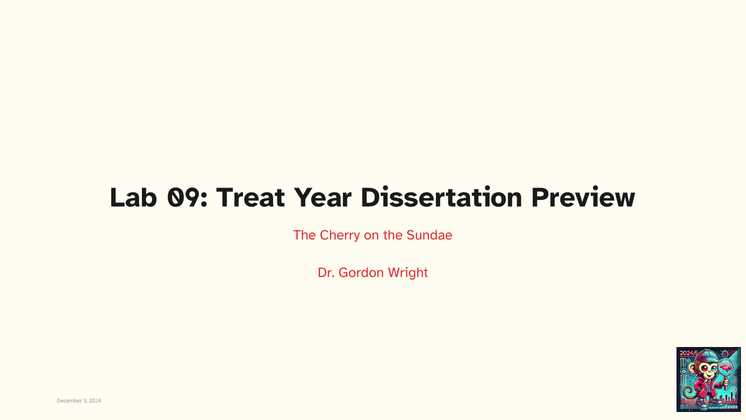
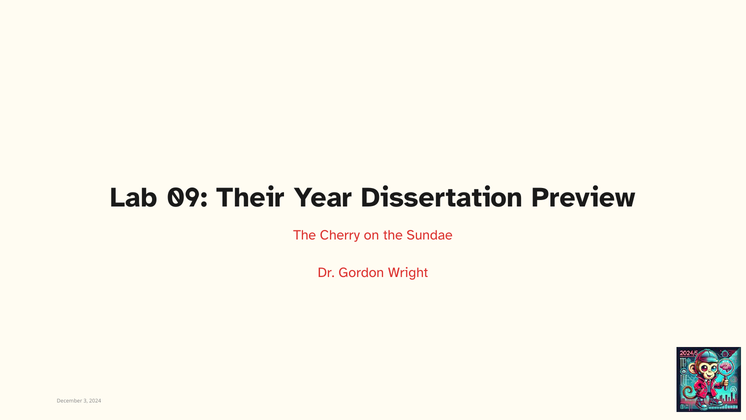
Treat: Treat -> Their (251, 197)
